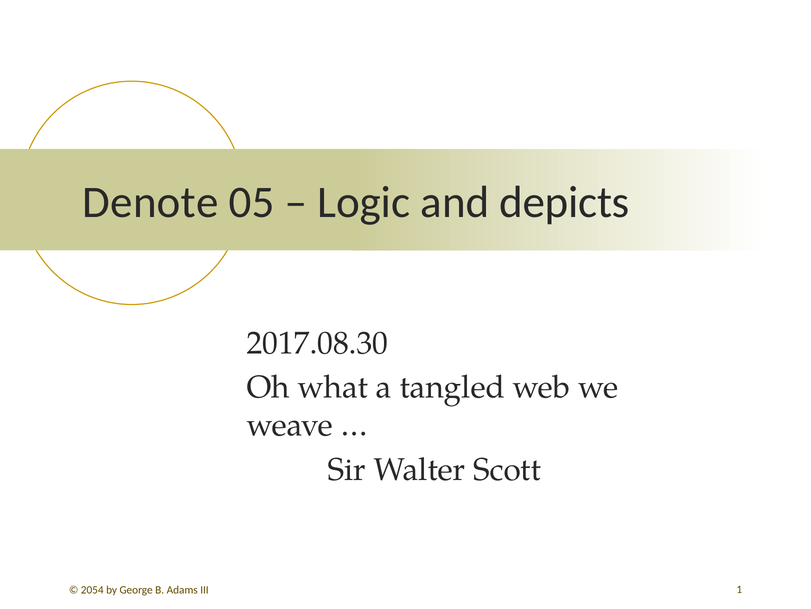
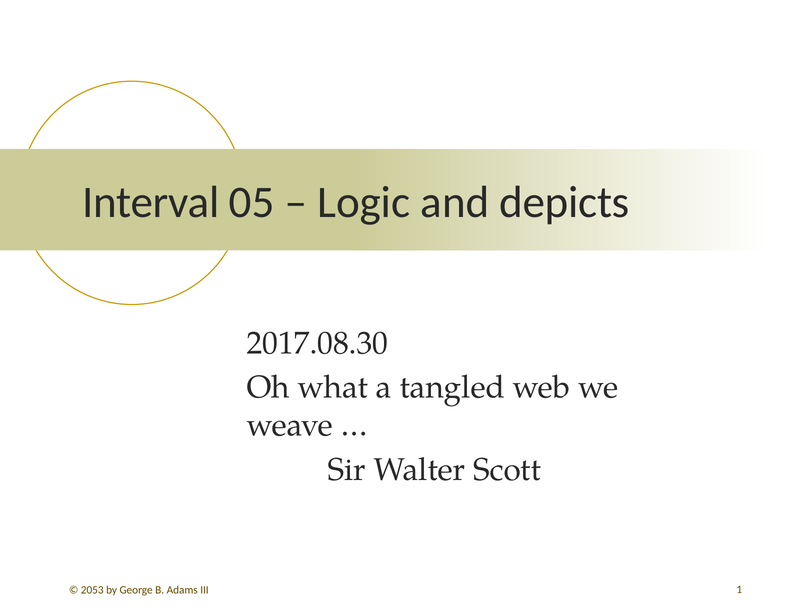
Denote: Denote -> Interval (151, 202)
2054: 2054 -> 2053 (92, 589)
